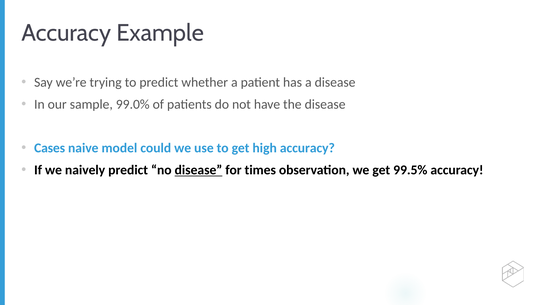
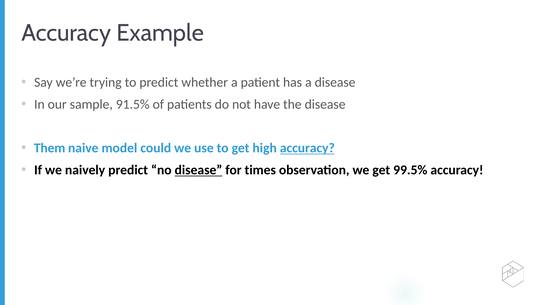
99.0%: 99.0% -> 91.5% (133, 104)
Cases: Cases -> Them (50, 148)
accuracy underline: none -> present (307, 148)
